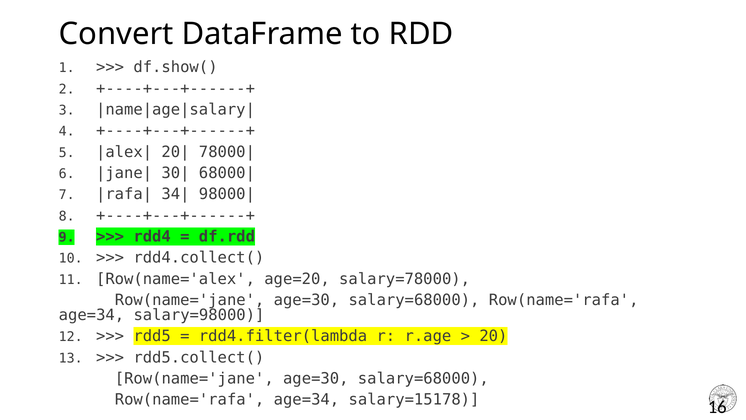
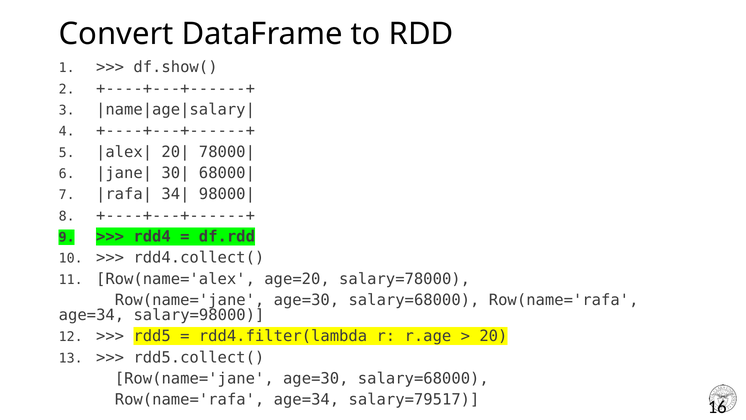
salary=15178: salary=15178 -> salary=79517 (414, 399)
